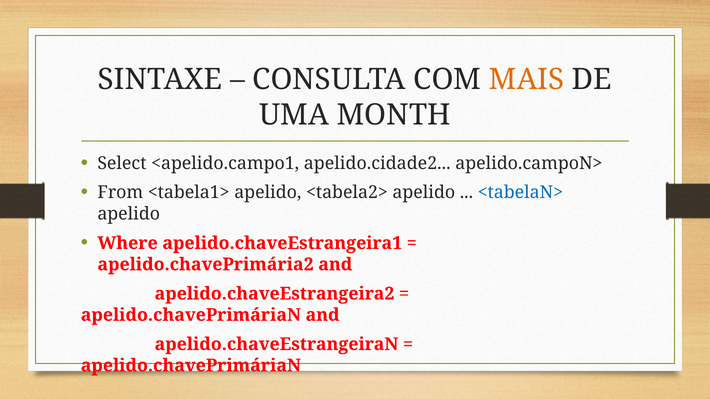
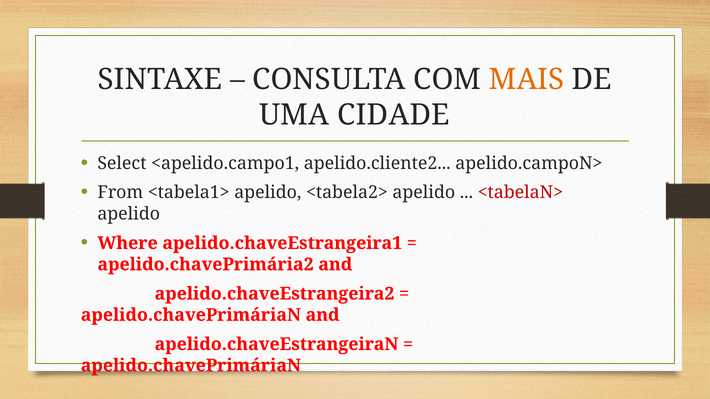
MONTH: MONTH -> CIDADE (393, 115)
apelido.cidade2: apelido.cidade2 -> apelido.cliente2 (377, 163)
<tabelaN> colour: blue -> red (520, 193)
